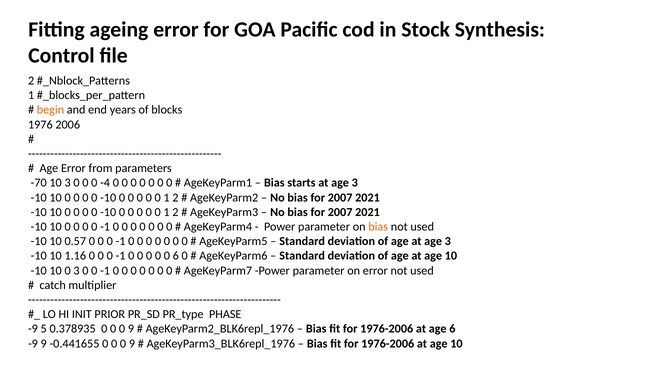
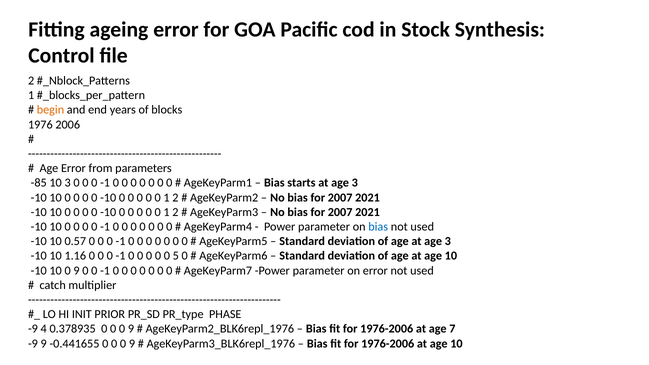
-70: -70 -> -85 (39, 183)
-4: -4 -> -1 (105, 183)
bias colour: orange -> blue (378, 227)
0 6: 6 -> 5 (176, 256)
10 0 3: 3 -> 9 (76, 271)
5: 5 -> 4 (44, 329)
age 6: 6 -> 7 (452, 329)
